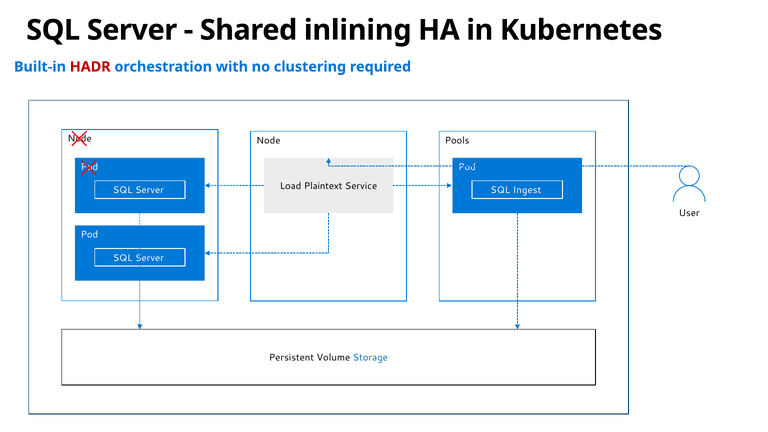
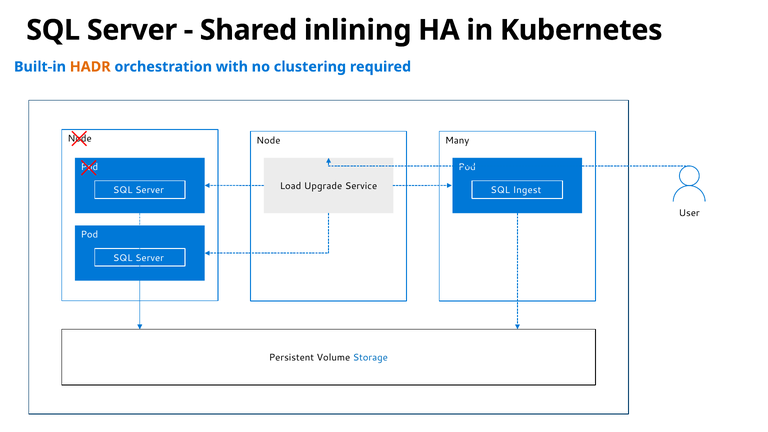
HADR colour: red -> orange (90, 67)
Pools: Pools -> Many (457, 140)
Plaintext: Plaintext -> Upgrade (323, 186)
